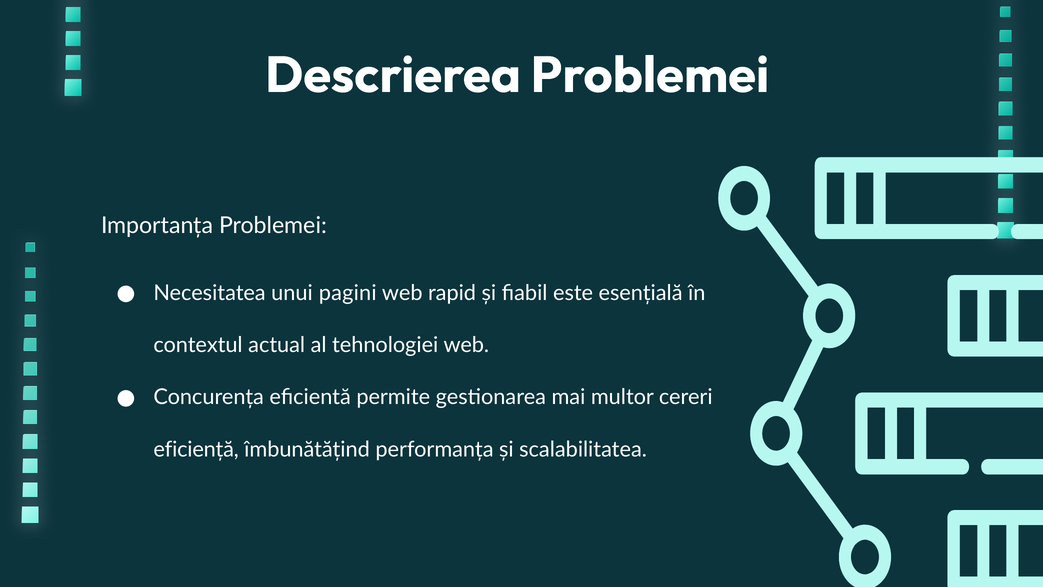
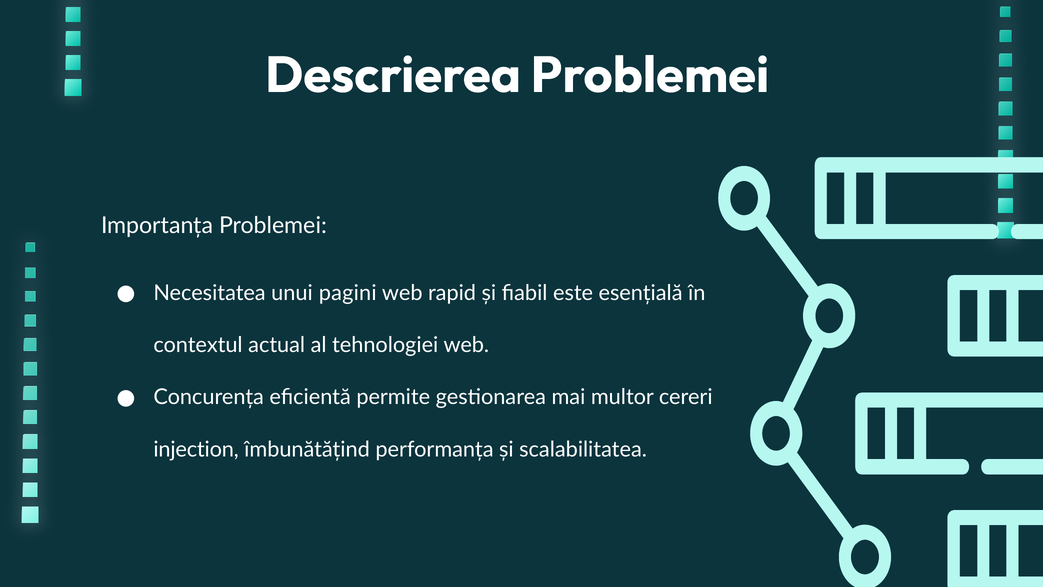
eficiență: eficiență -> injection (196, 449)
